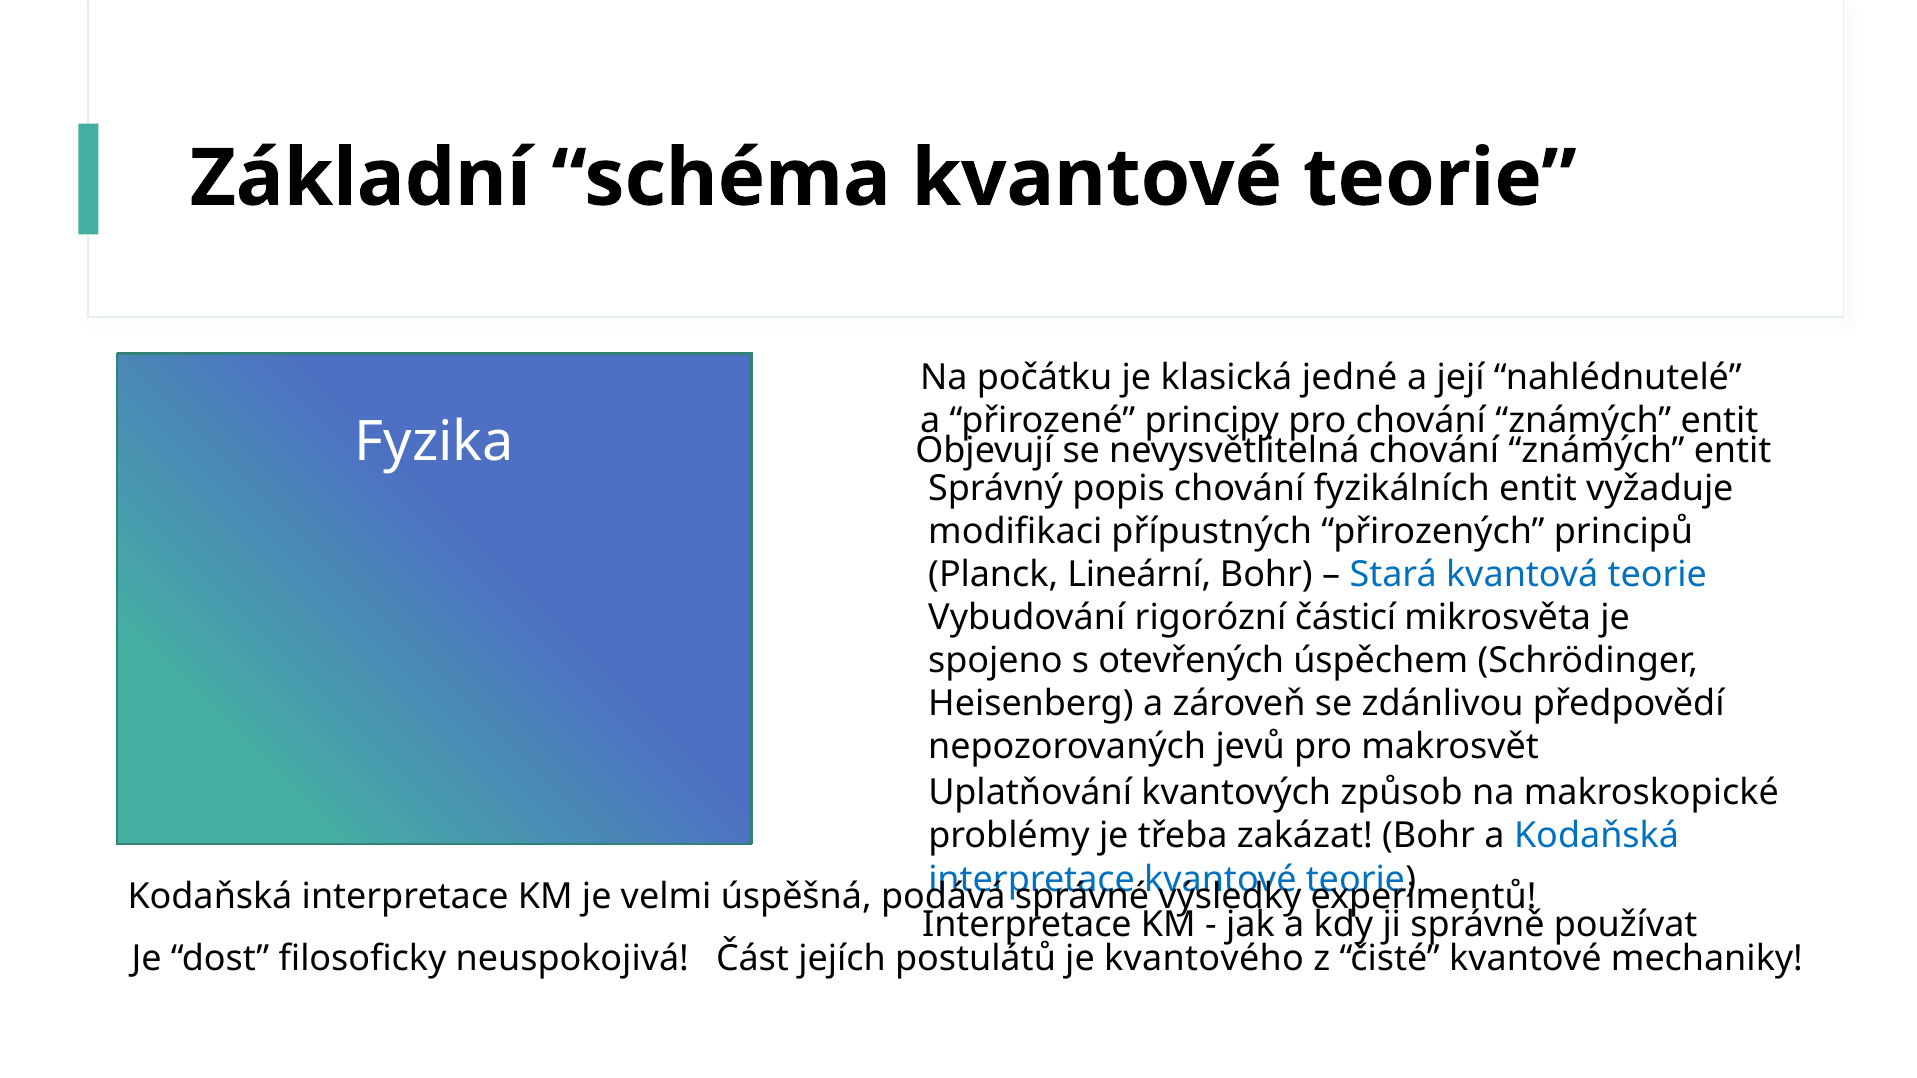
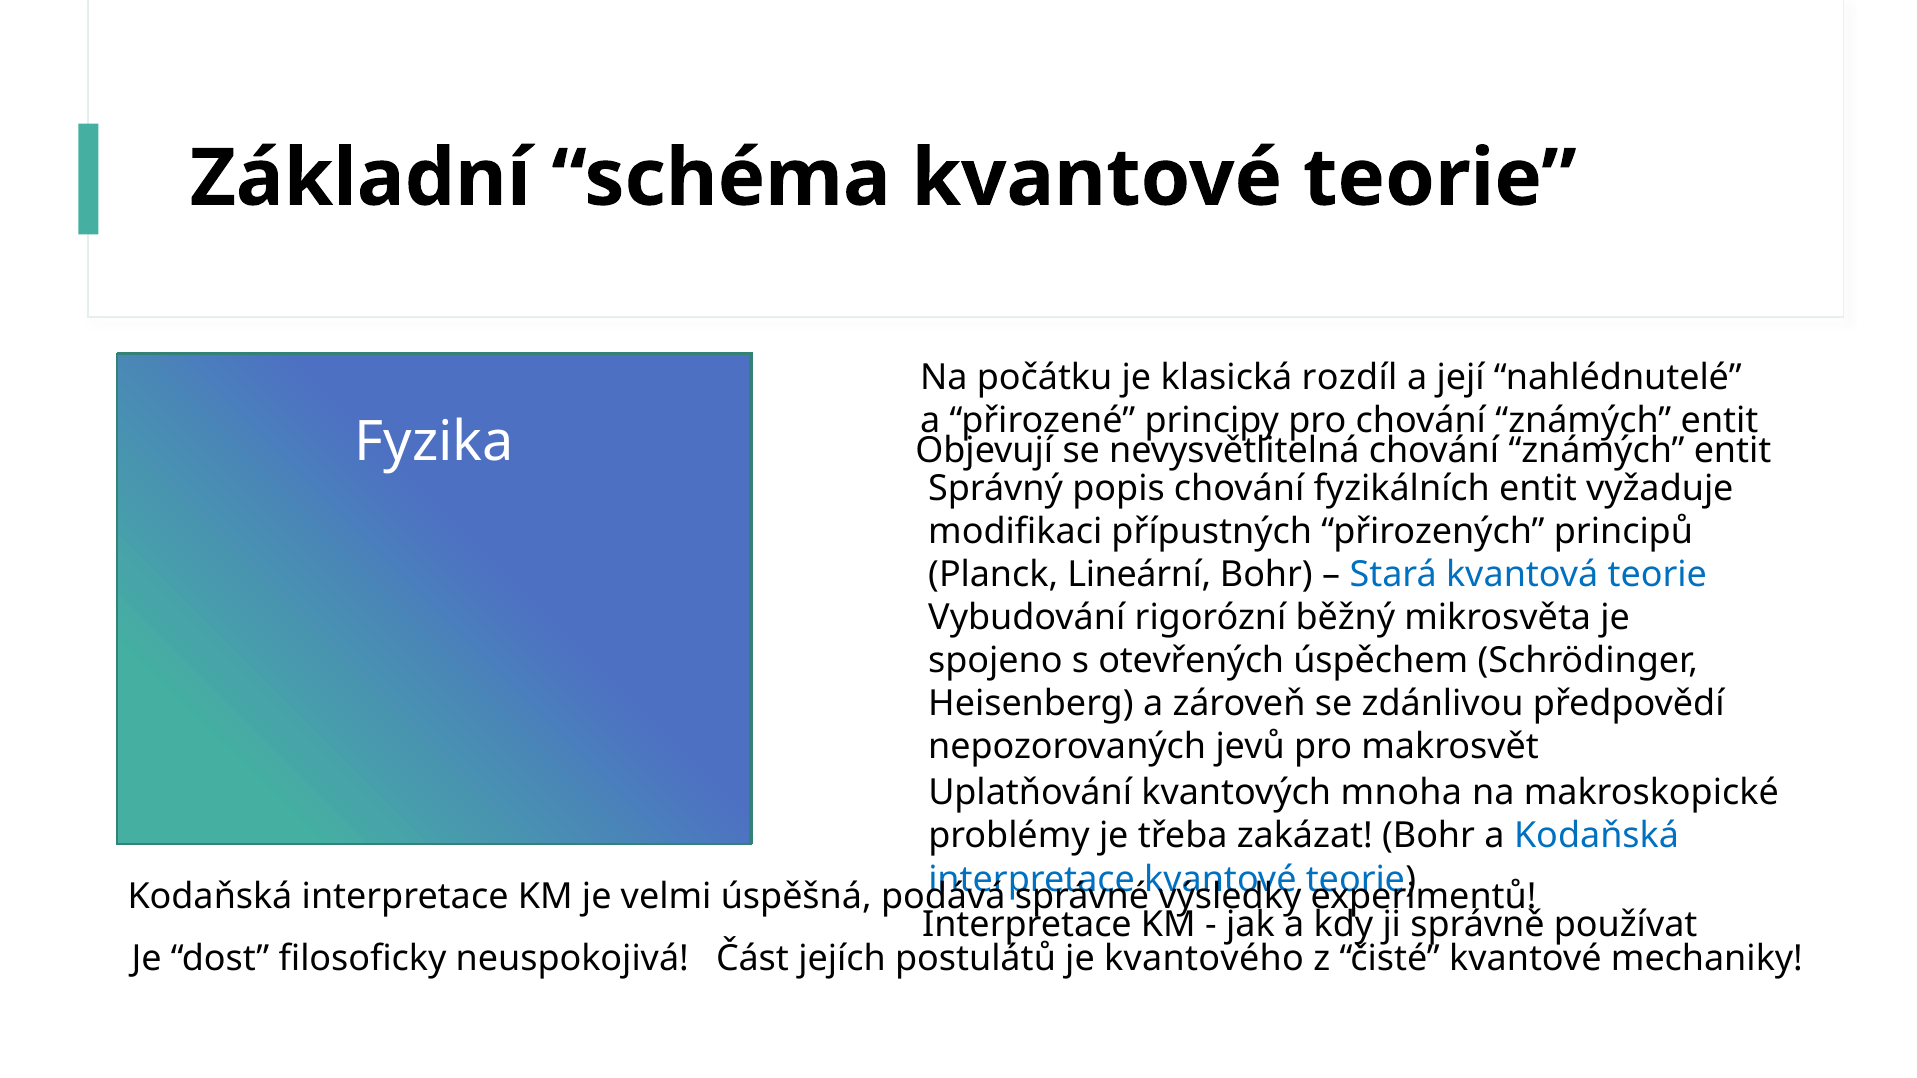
jedné: jedné -> rozdíl (1350, 378)
částicí: částicí -> běžný (1345, 618)
způsob: způsob -> mnoha (1401, 793)
